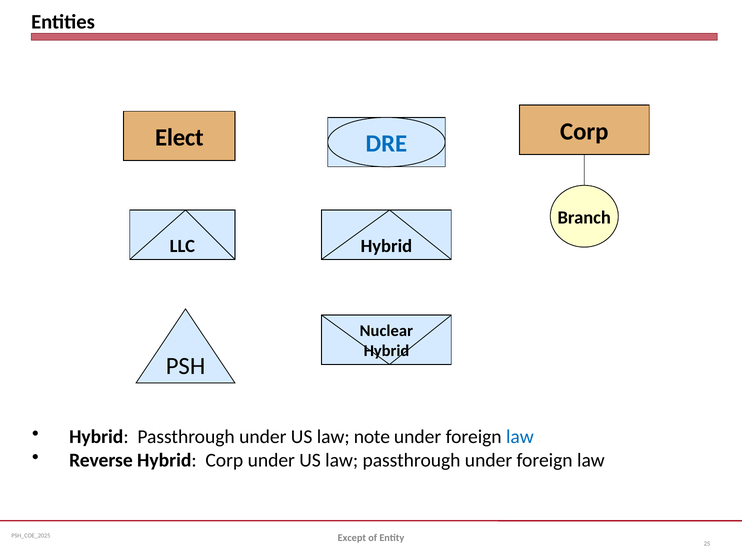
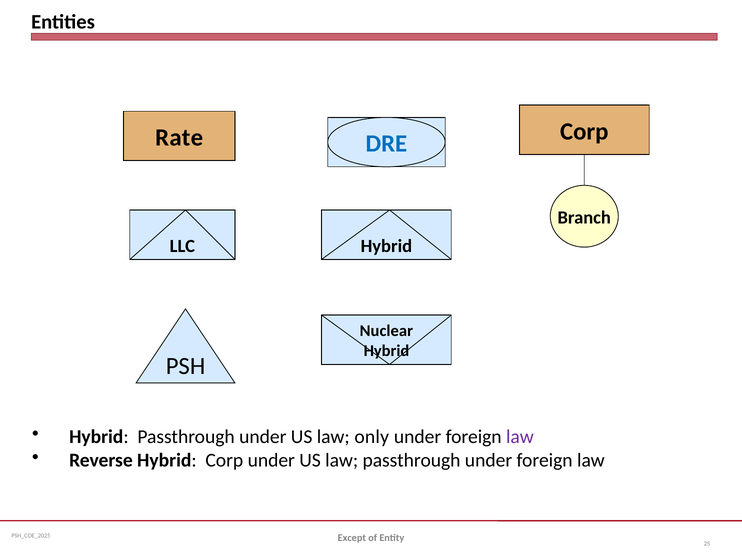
Elect: Elect -> Rate (179, 138)
note: note -> only (372, 437)
law colour: blue -> purple (520, 437)
